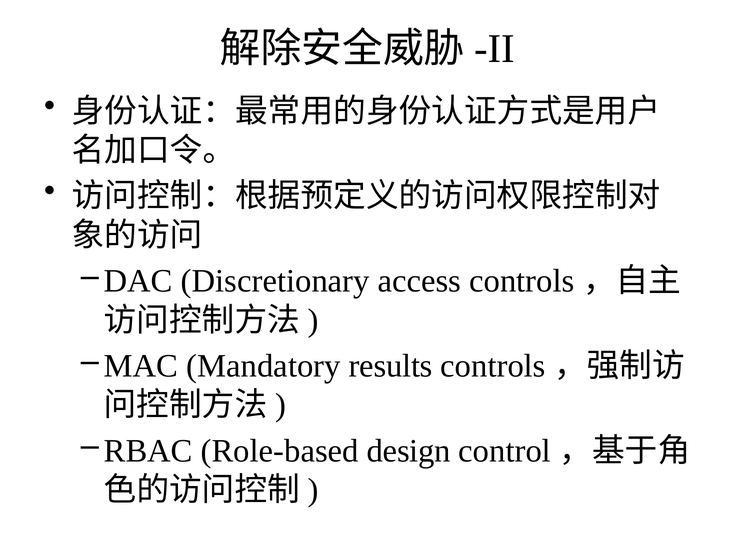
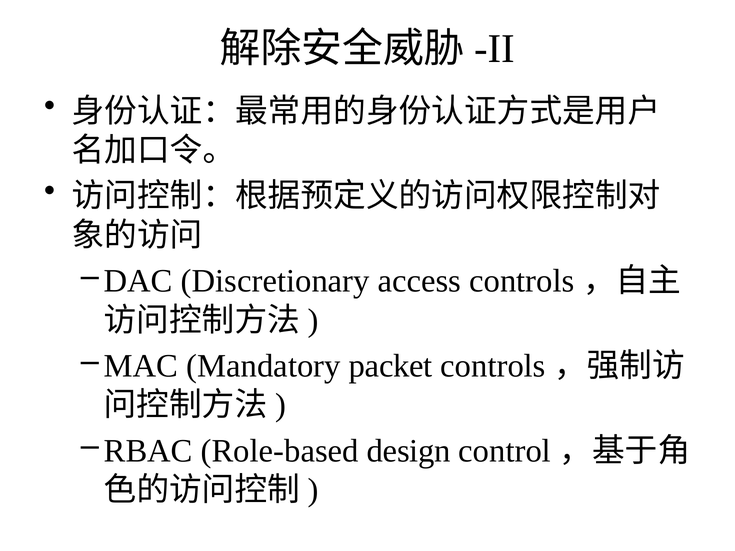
results: results -> packet (391, 366)
